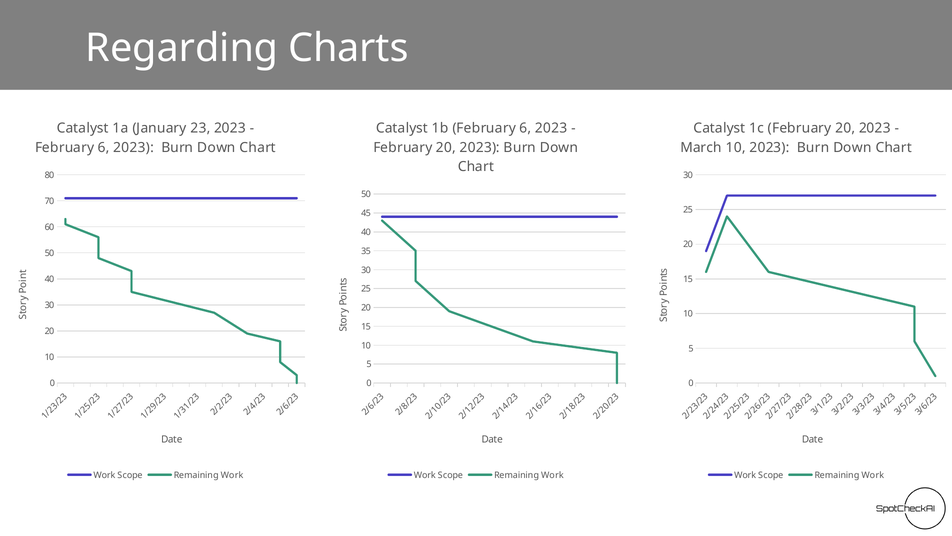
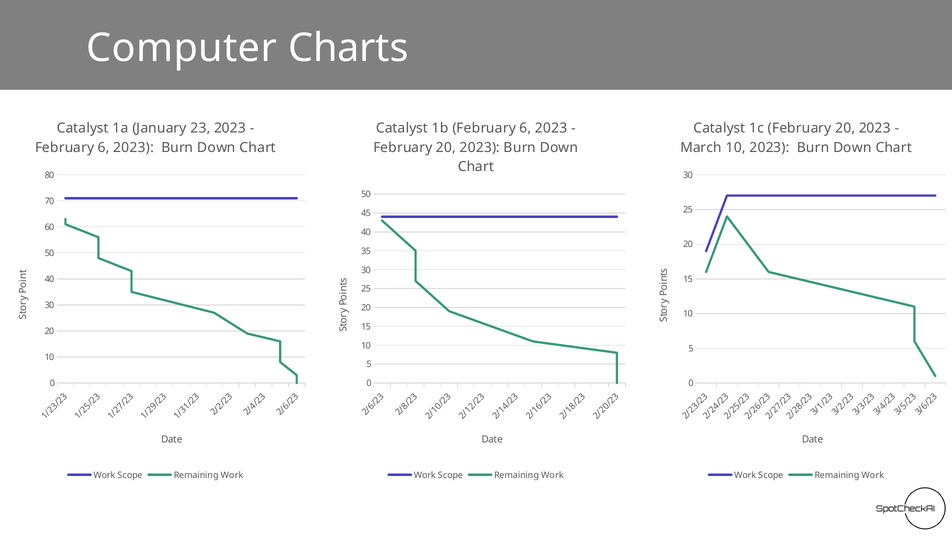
Regarding: Regarding -> Computer (182, 48)
